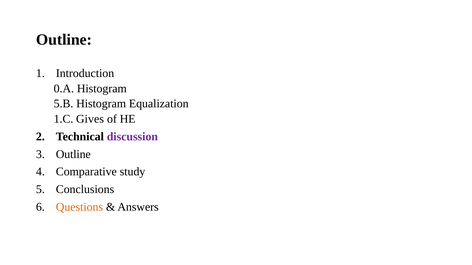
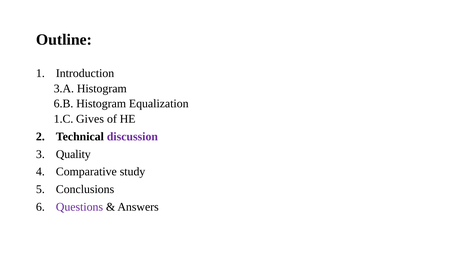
0.A: 0.A -> 3.A (64, 89)
5.B: 5.B -> 6.B (64, 104)
Outline: Outline -> Quality (73, 154)
Questions colour: orange -> purple (79, 207)
